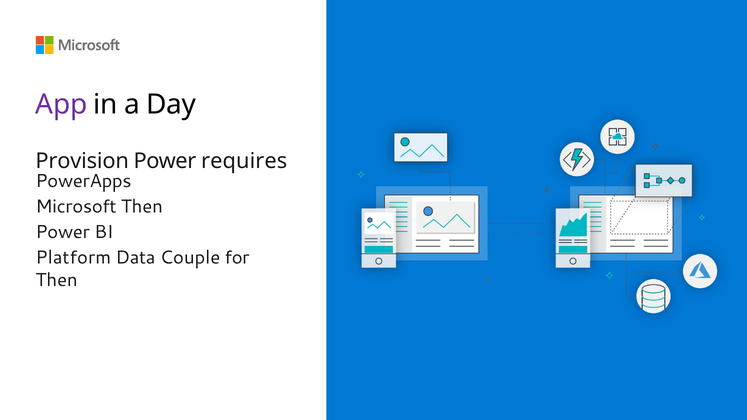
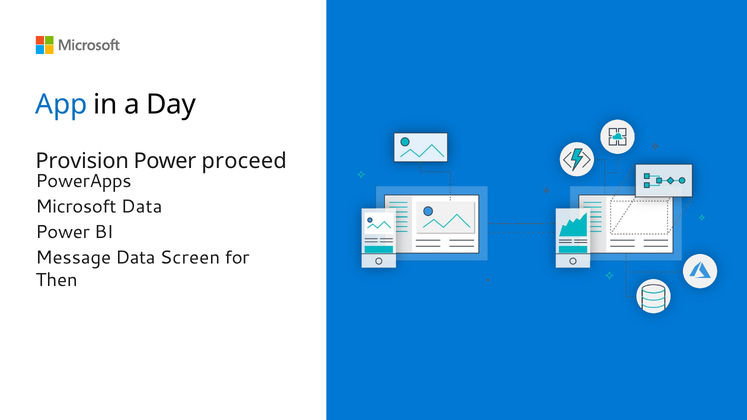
App colour: purple -> blue (61, 105)
requires: requires -> proceed (244, 161)
Microsoft Then: Then -> Data (142, 207)
Platform: Platform -> Message (73, 258)
Couple: Couple -> Screen (190, 258)
